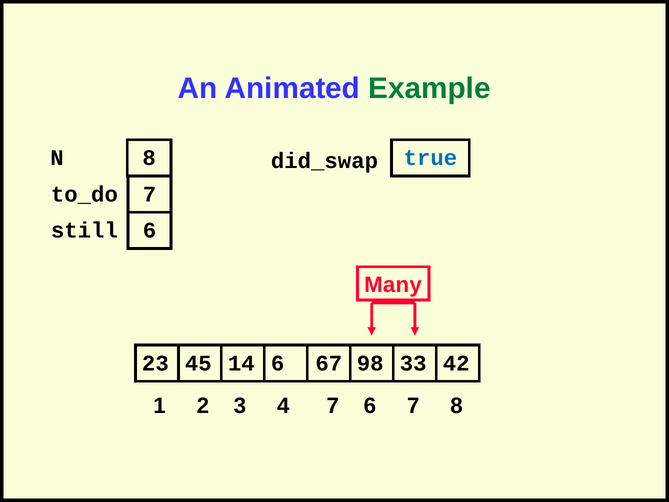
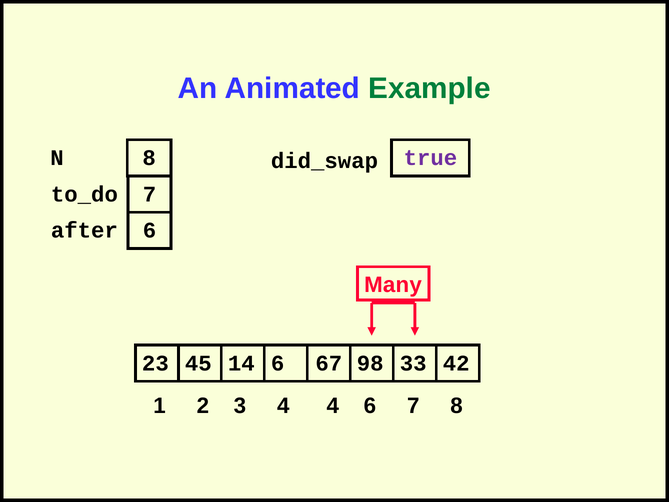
true colour: blue -> purple (430, 158)
still: still -> after (84, 230)
4 7: 7 -> 4 (333, 405)
